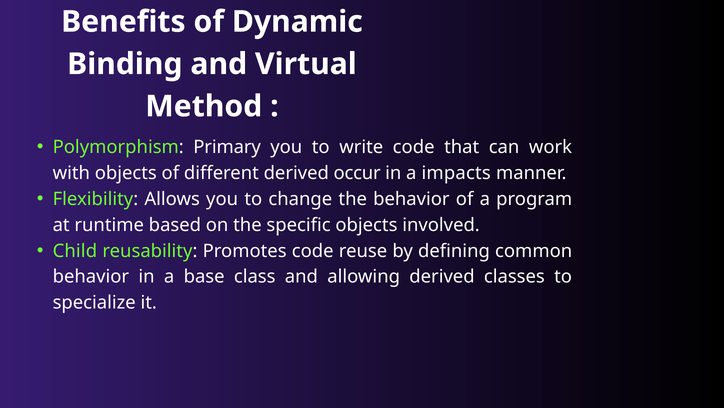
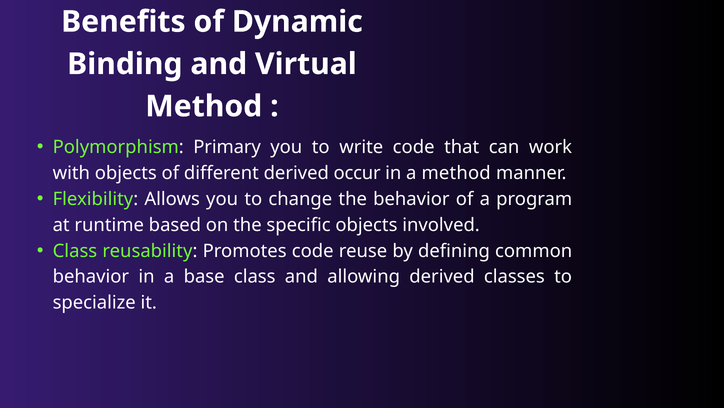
a impacts: impacts -> method (456, 173)
Child: Child -> Class (75, 250)
